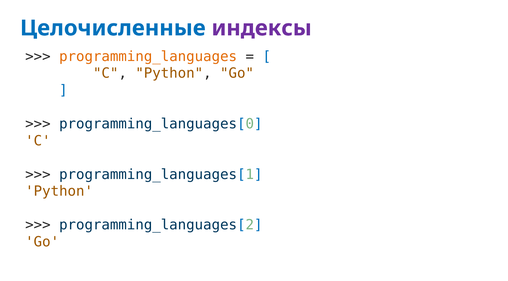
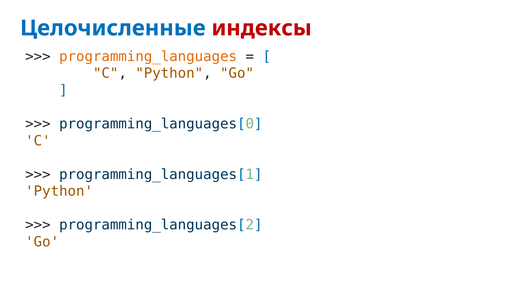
индексы colour: purple -> red (262, 28)
